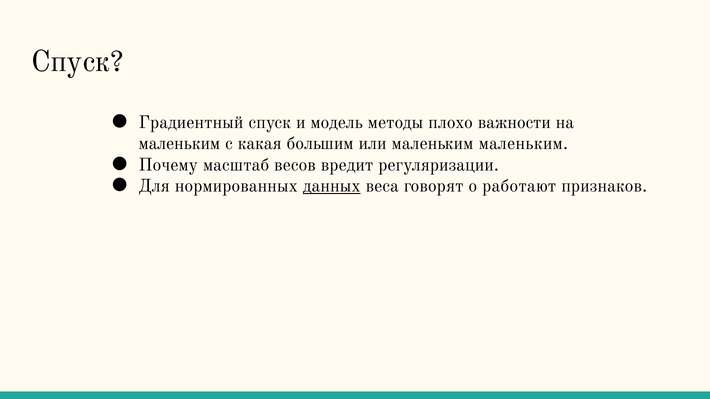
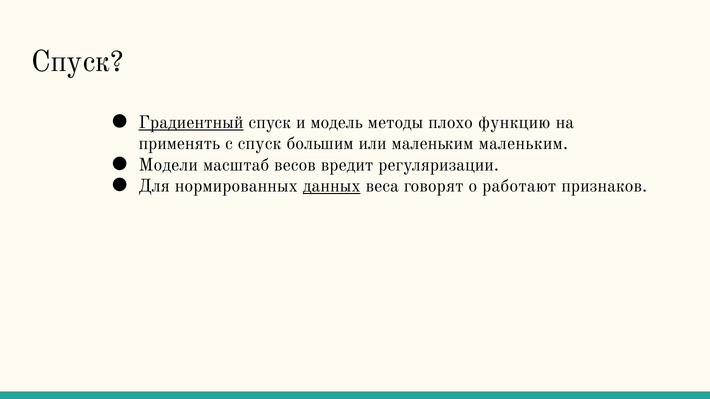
Градиентный underline: none -> present (191, 122)
важности: важности -> функцию (514, 122)
маленьким: маленьким -> применять (179, 144)
с какая: какая -> спуск (260, 144)
Почему: Почему -> Модели (168, 165)
